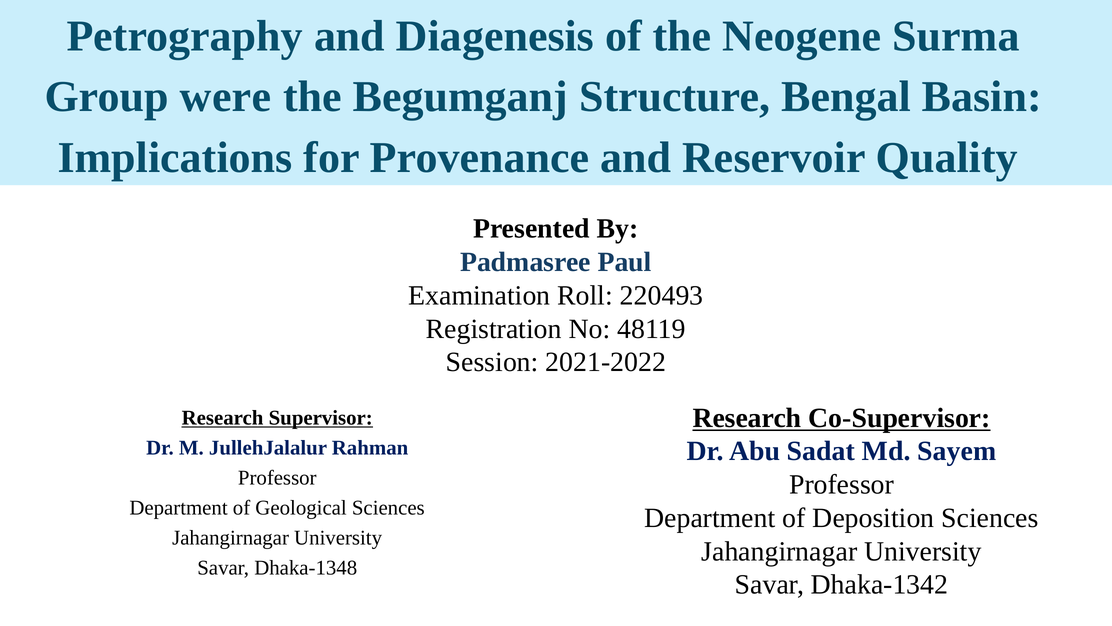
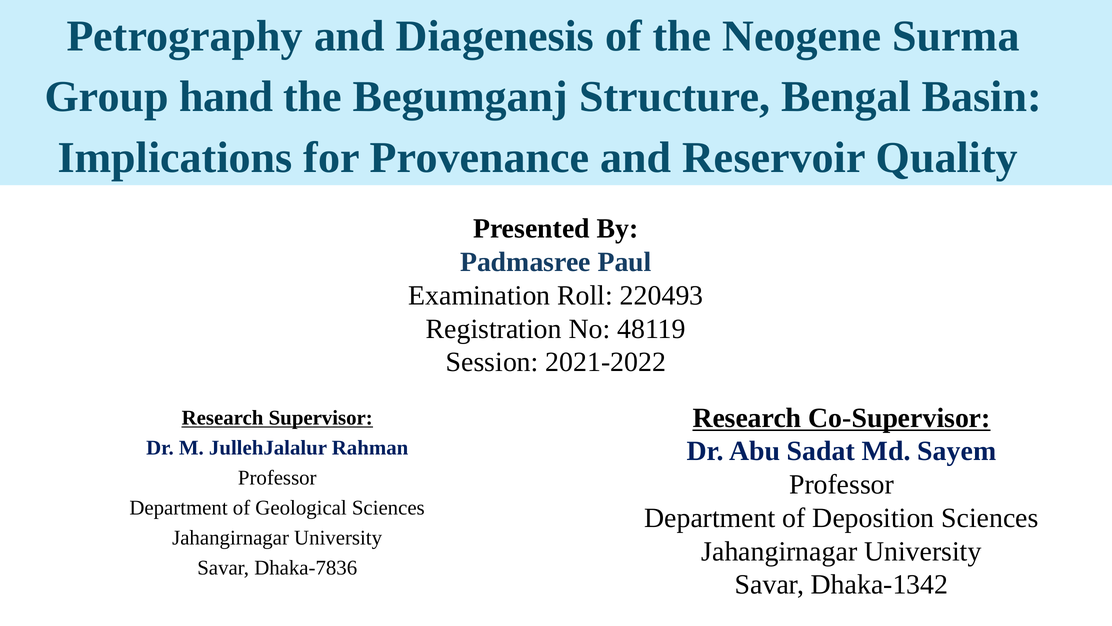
were: were -> hand (226, 97)
Dhaka-1348: Dhaka-1348 -> Dhaka-7836 (306, 567)
